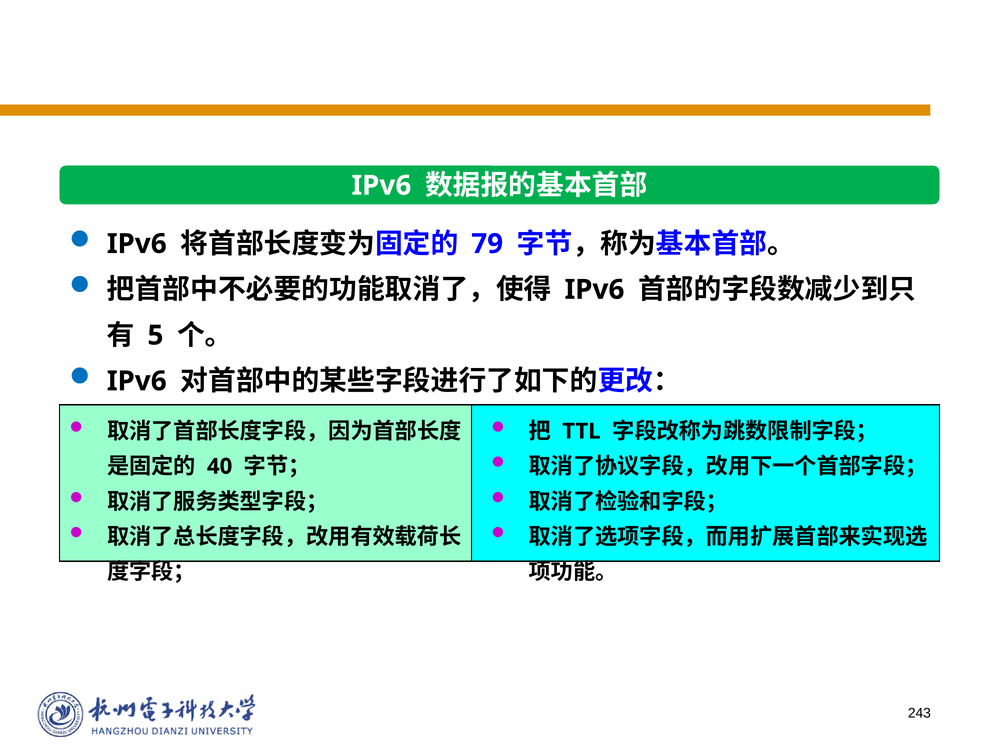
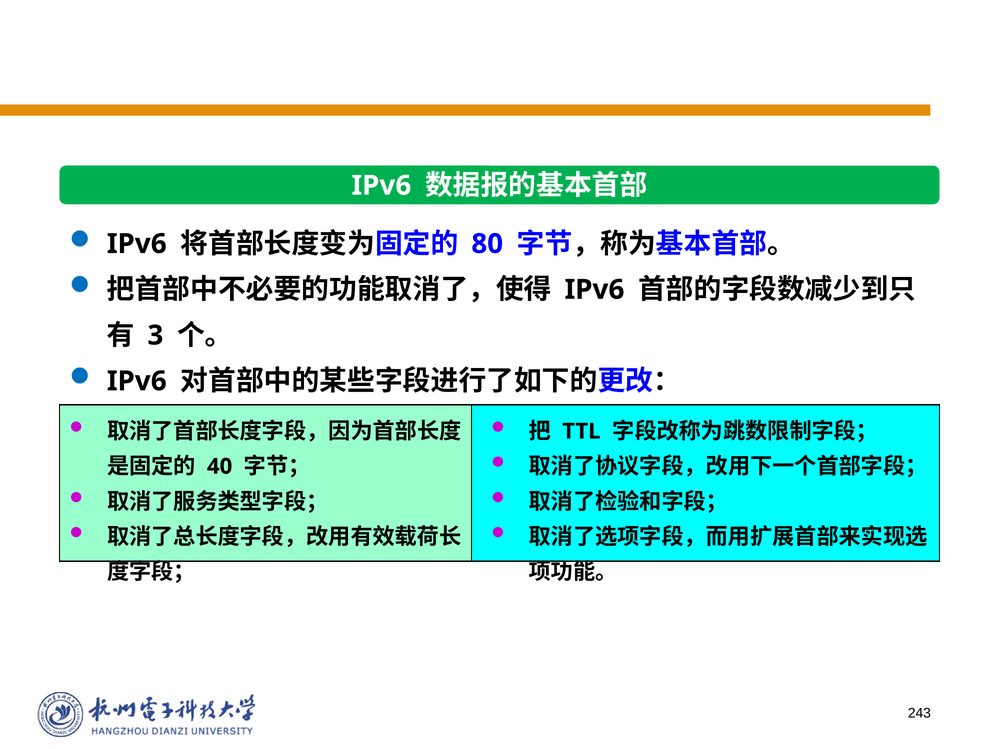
79: 79 -> 80 (487, 244)
5: 5 -> 3 (155, 335)
